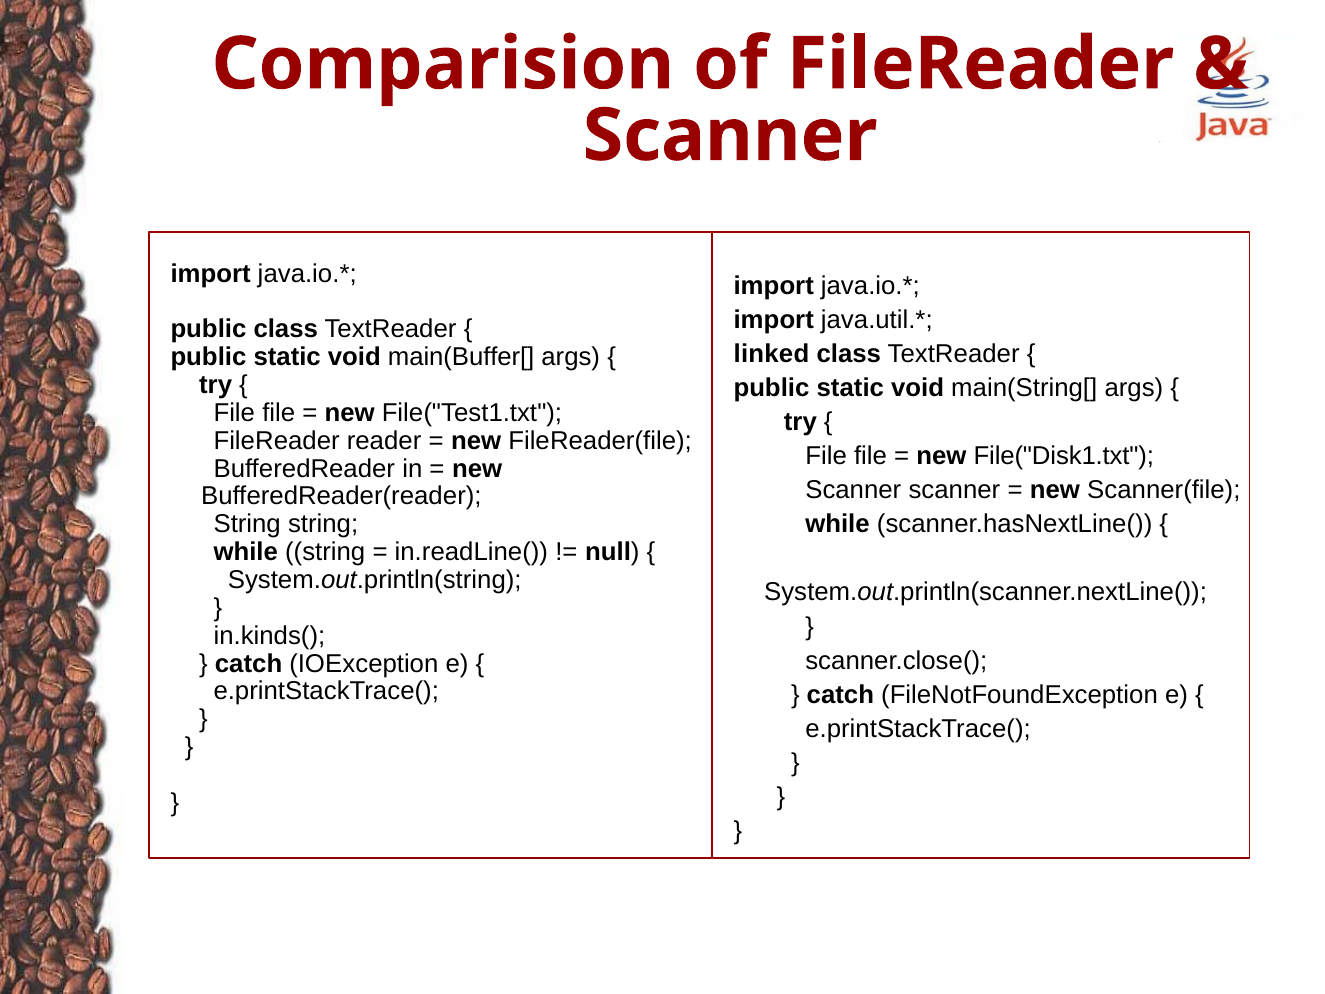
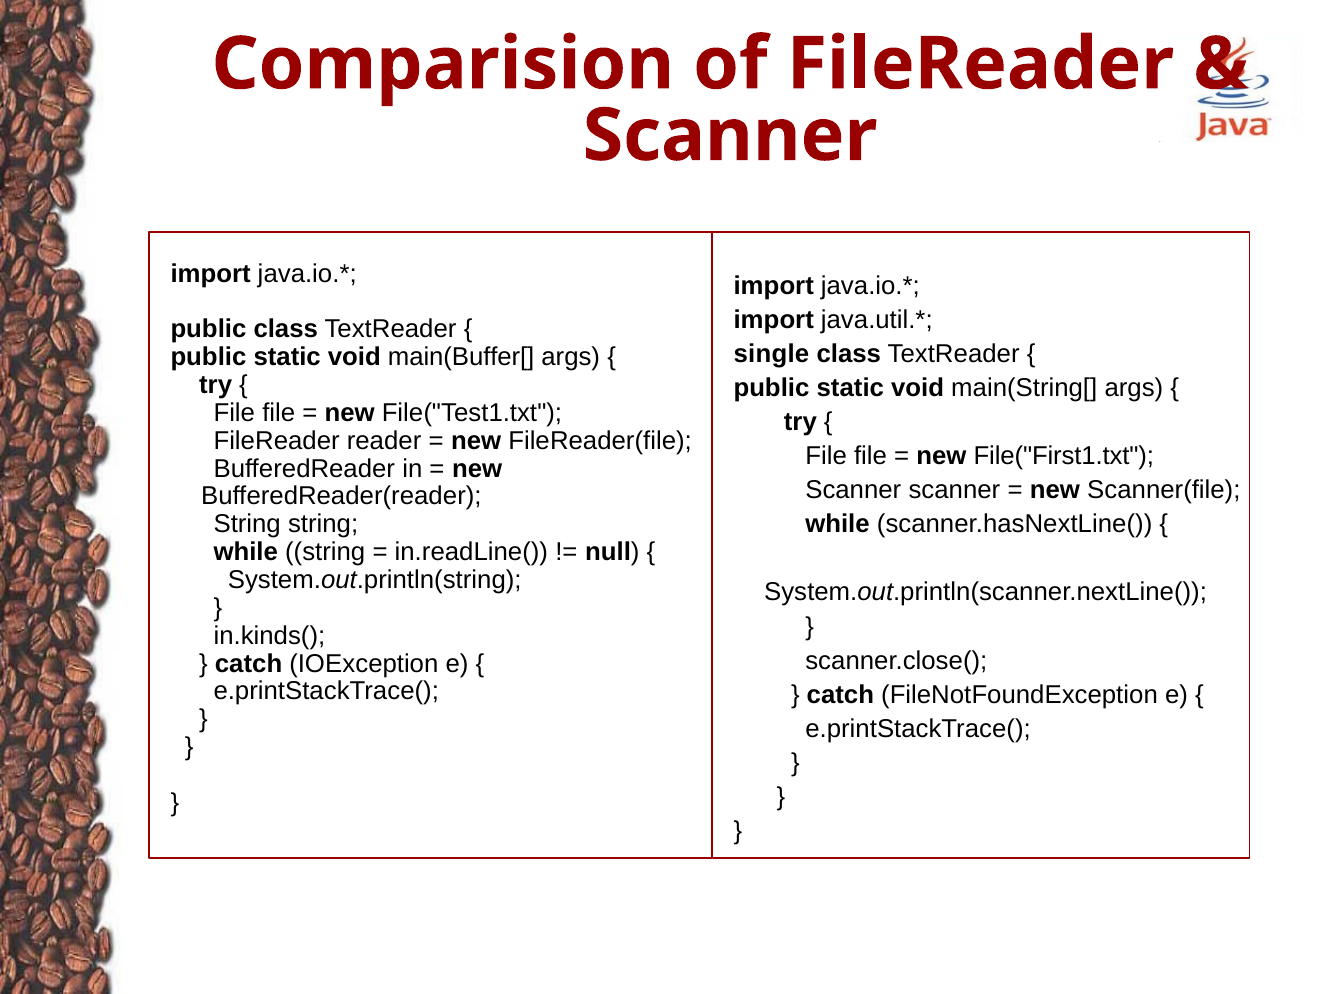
linked: linked -> single (771, 354)
File("Disk1.txt: File("Disk1.txt -> File("First1.txt (1064, 456)
